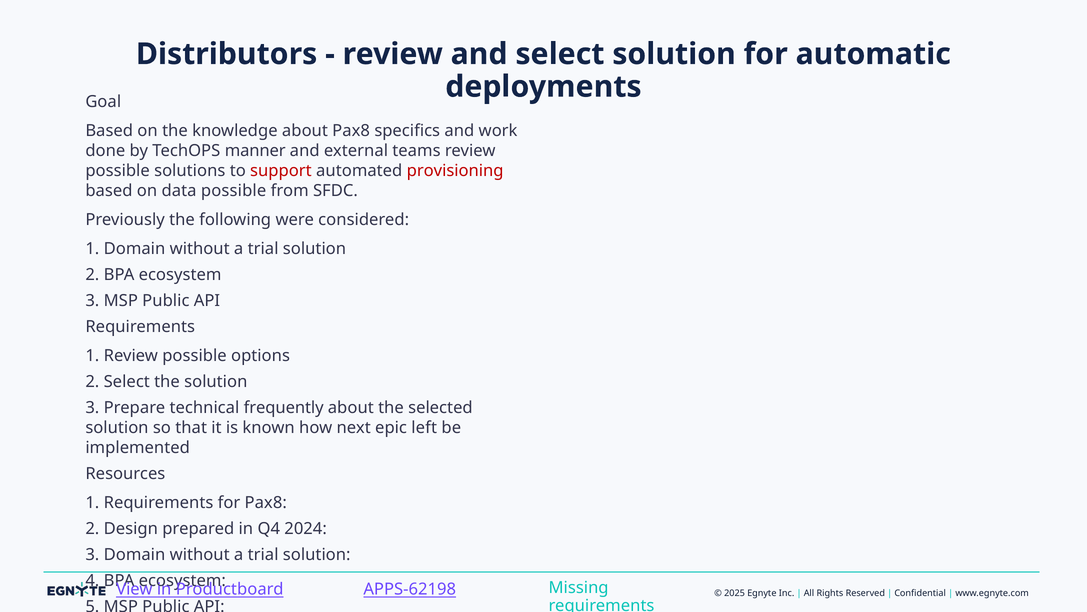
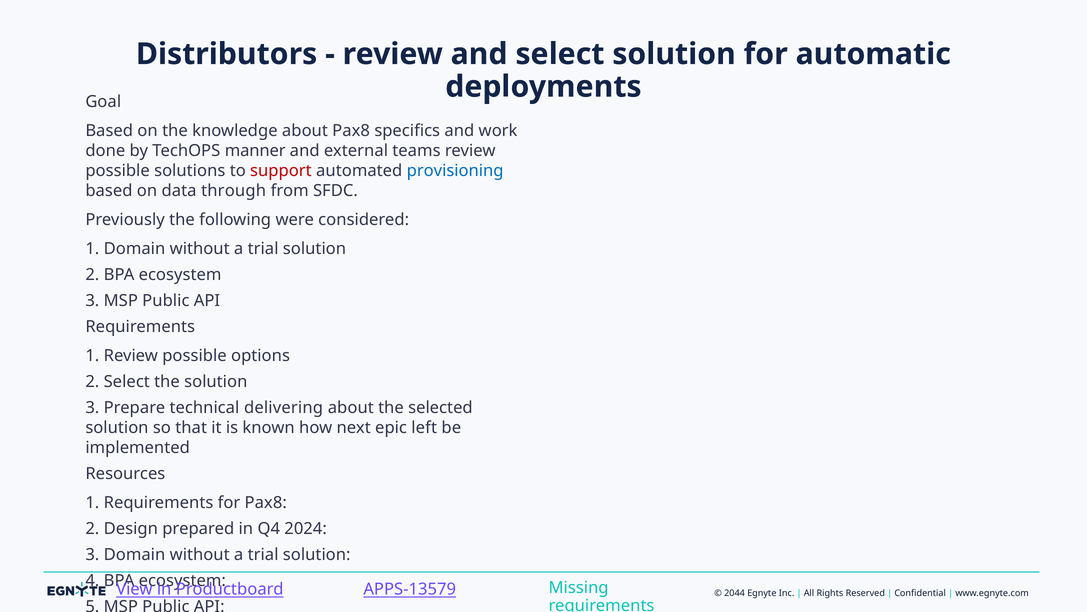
provisioning colour: red -> blue (455, 171)
data possible: possible -> through (234, 191)
frequently: frequently -> delivering (284, 408)
APPS-62198: APPS-62198 -> APPS-13579 (410, 589)
2025: 2025 -> 2044 (735, 593)
